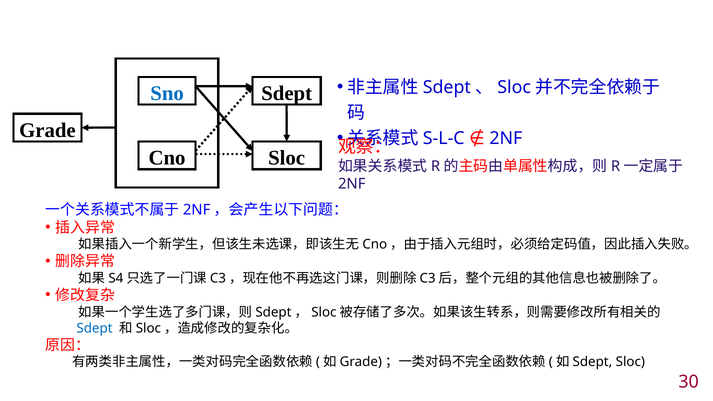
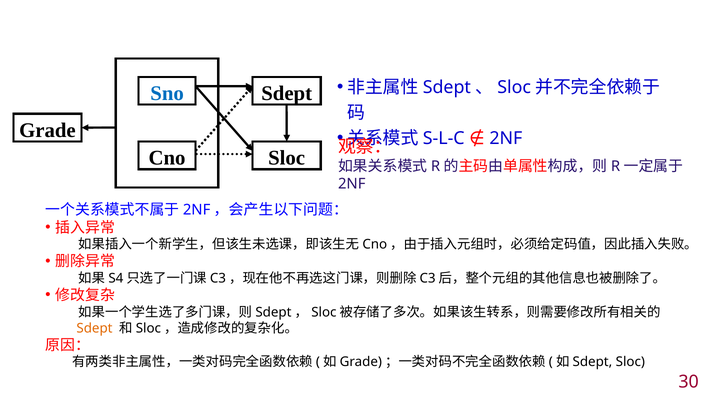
Sdept colour: blue -> orange (95, 328)
